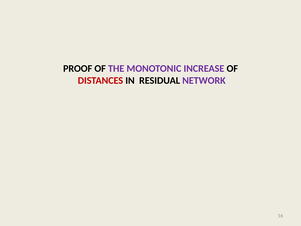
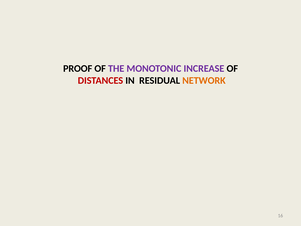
NETWORK colour: purple -> orange (204, 80)
